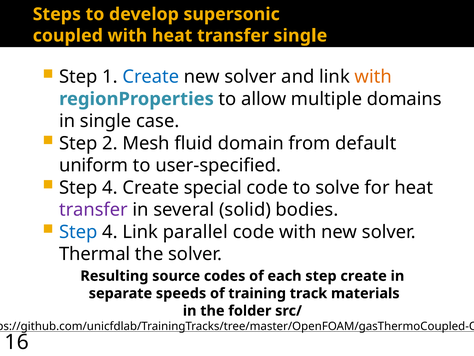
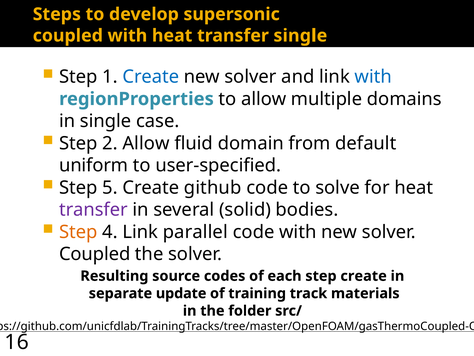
with colour: orange -> blue (373, 77)
2 Mesh: Mesh -> Allow (146, 143)
4: 4 -> 5 (110, 187)
special: special -> github (213, 187)
Step colour: blue -> orange (78, 232)
Thermal: Thermal -> Coupled (95, 254)
speeds: speeds -> update (181, 293)
